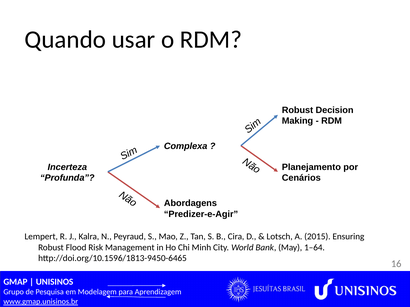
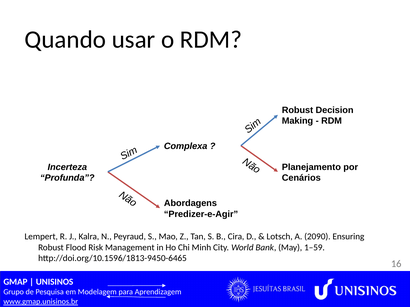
2015: 2015 -> 2090 (317, 237)
1–64: 1–64 -> 1–59 (314, 248)
